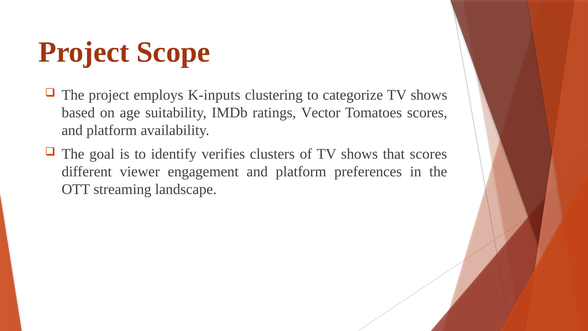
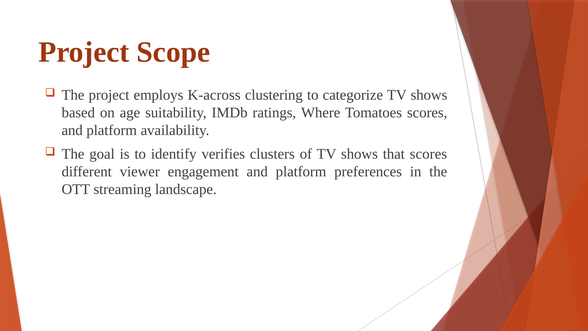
K-inputs: K-inputs -> K-across (214, 95)
Vector: Vector -> Where (321, 112)
